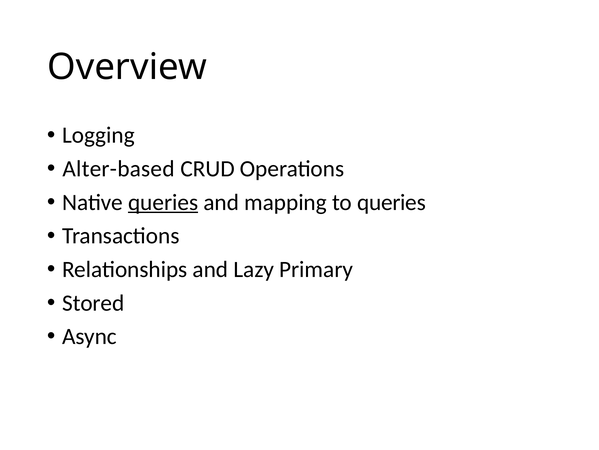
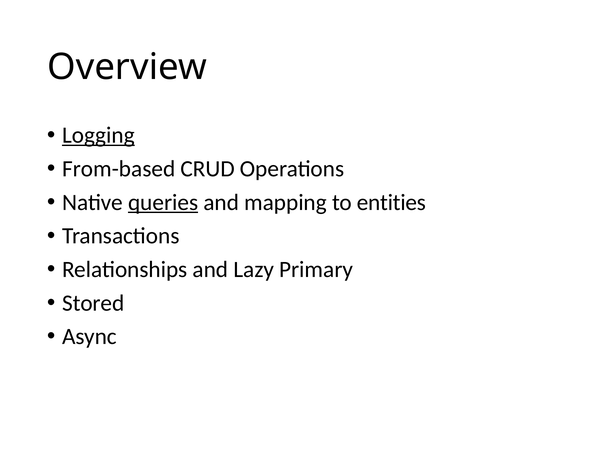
Logging underline: none -> present (98, 135)
Alter-based: Alter-based -> From-based (119, 169)
to queries: queries -> entities (391, 202)
